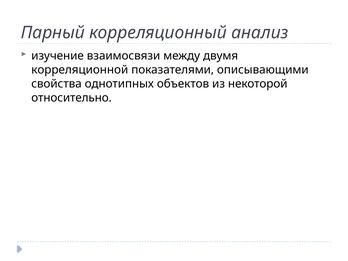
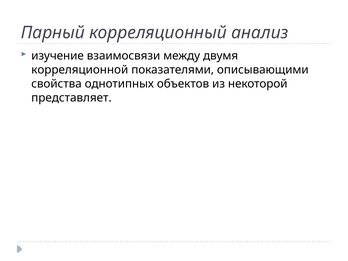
относительно: относительно -> представляет (71, 98)
